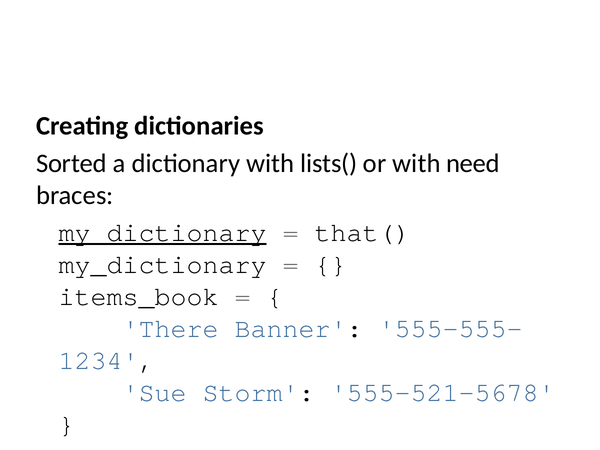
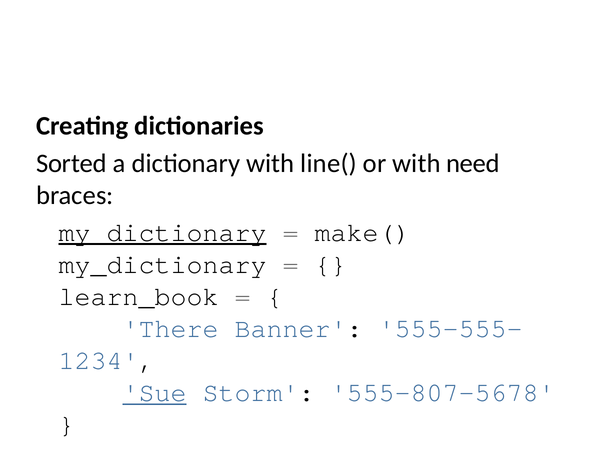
lists(: lists( -> line( (329, 163)
that(: that( -> make( (363, 233)
items_book: items_book -> learn_book (139, 297)
Sue underline: none -> present (155, 393)
555-521-5678: 555-521-5678 -> 555-807-5678 (443, 393)
